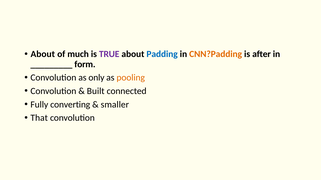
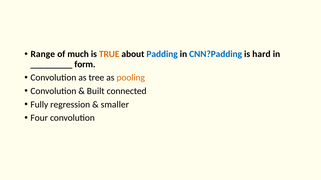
About: About -> Range (43, 54)
TRUE colour: purple -> orange (109, 54)
CNN?Padding colour: orange -> blue (216, 54)
after: after -> hard (261, 54)
only: only -> tree (96, 78)
converting: converting -> regression (70, 105)
That: That -> Four (39, 118)
